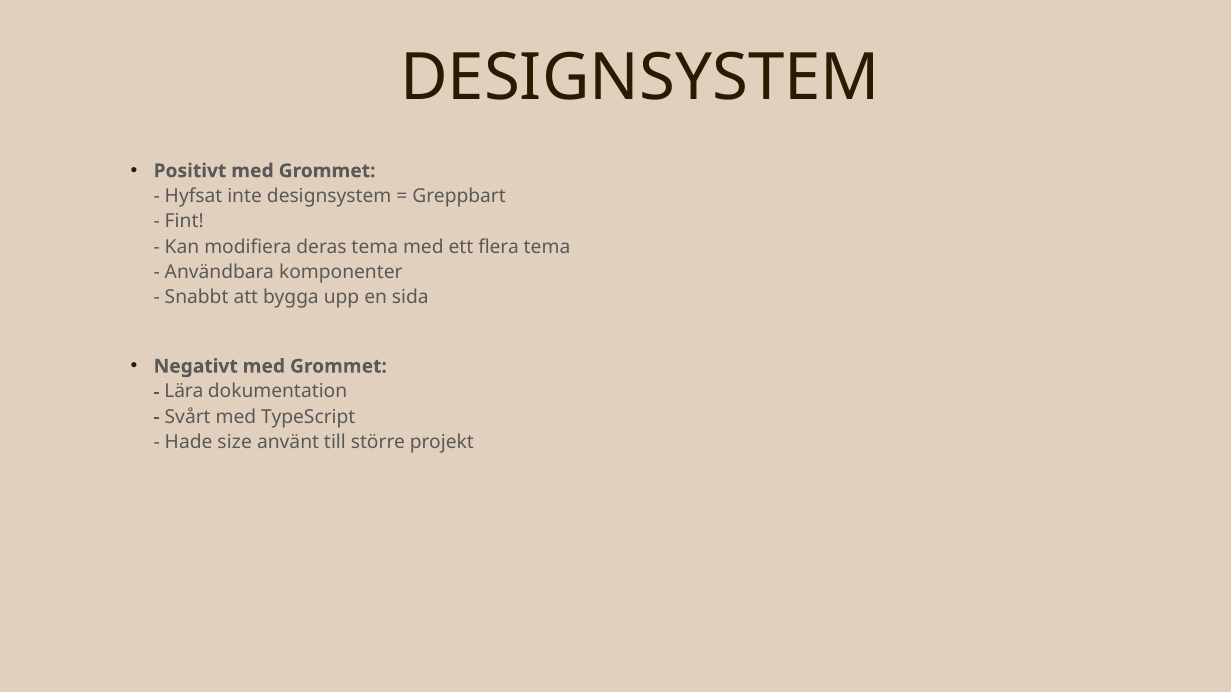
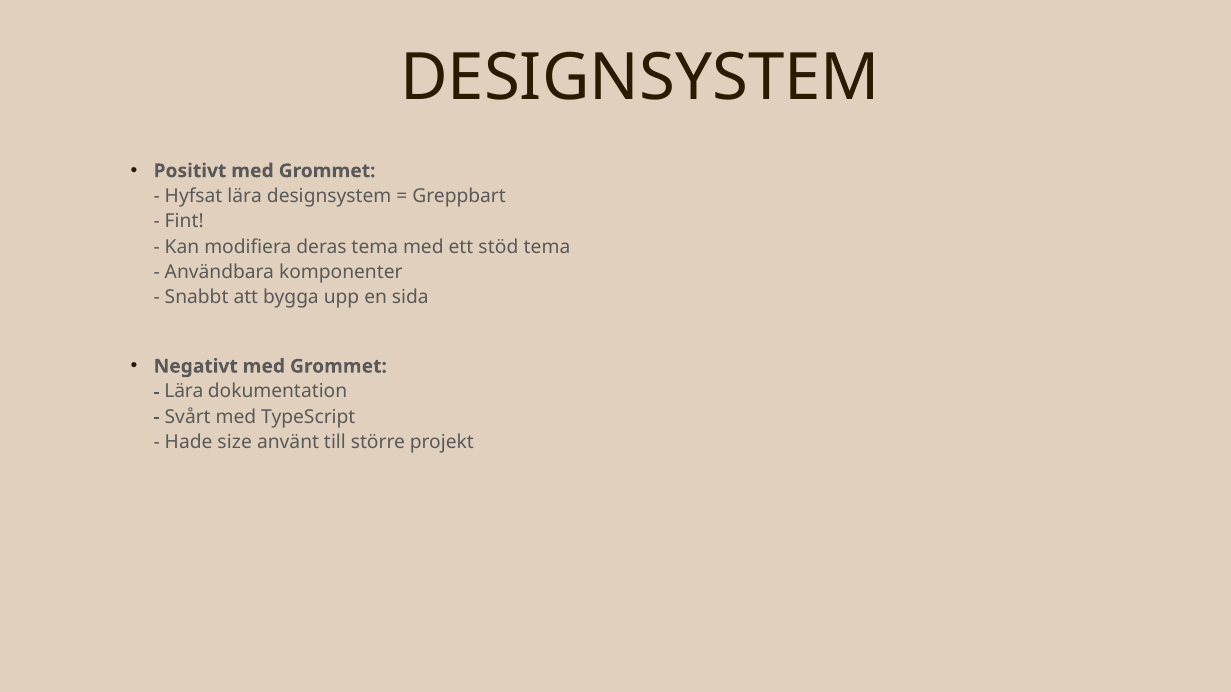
Hyfsat inte: inte -> lära (245, 196)
flera: flera -> stöd (498, 247)
